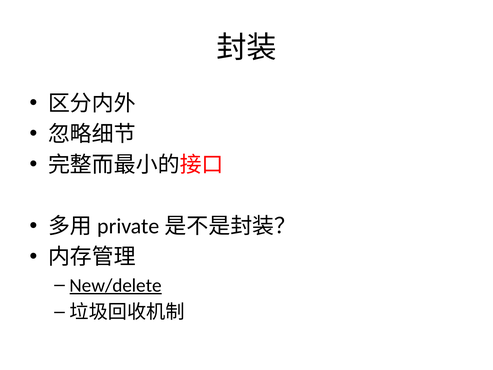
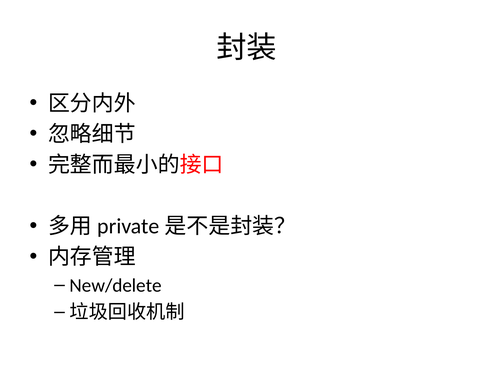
New/delete underline: present -> none (116, 285)
